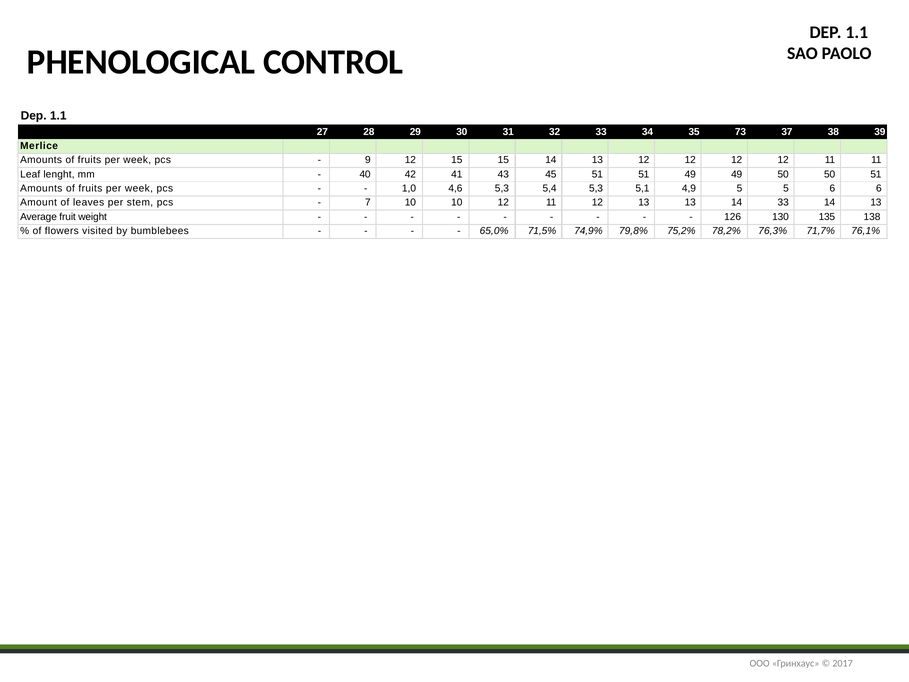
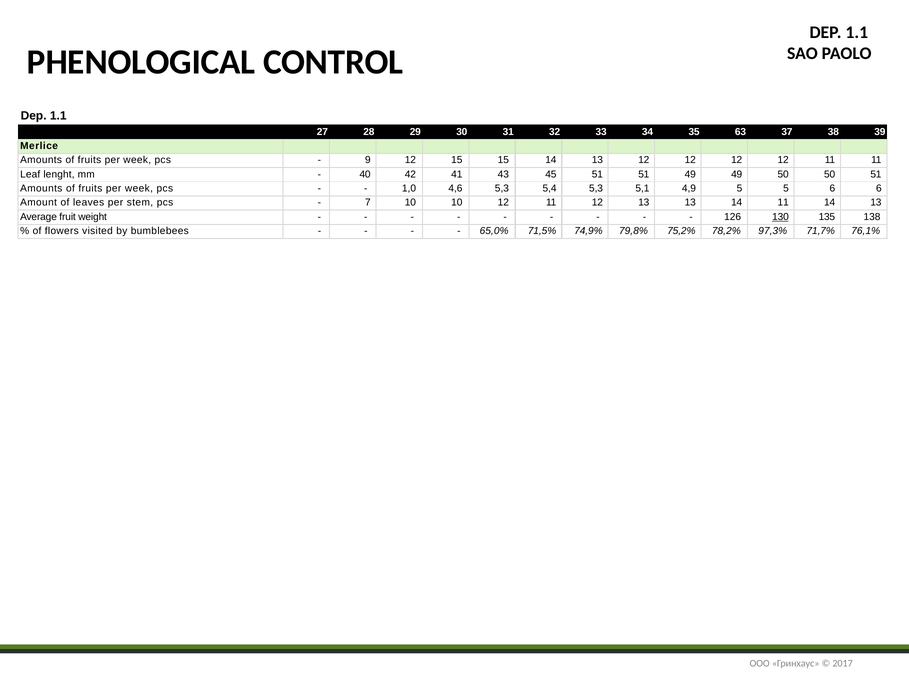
73: 73 -> 63 (741, 132)
14 33: 33 -> 11 (783, 203)
130 underline: none -> present (780, 217)
76,3%: 76,3% -> 97,3% (773, 231)
